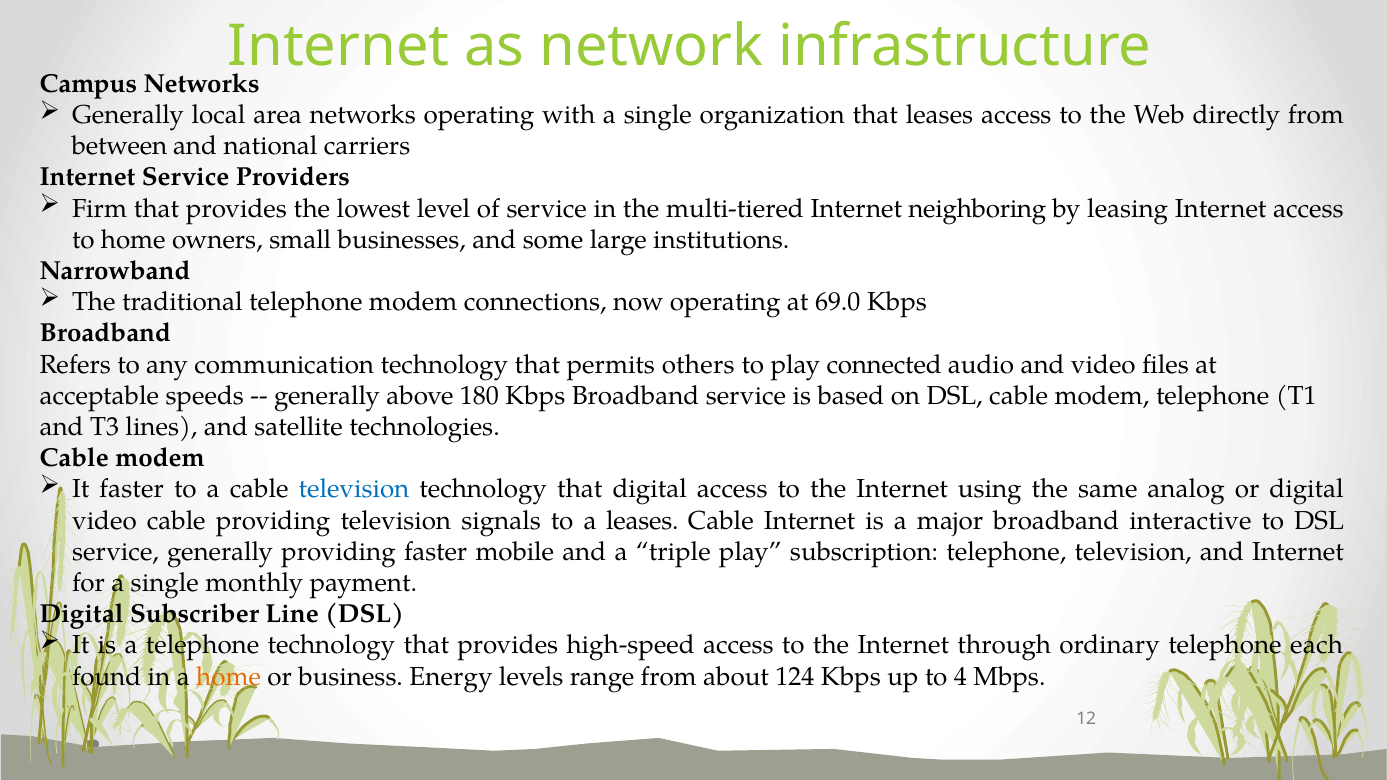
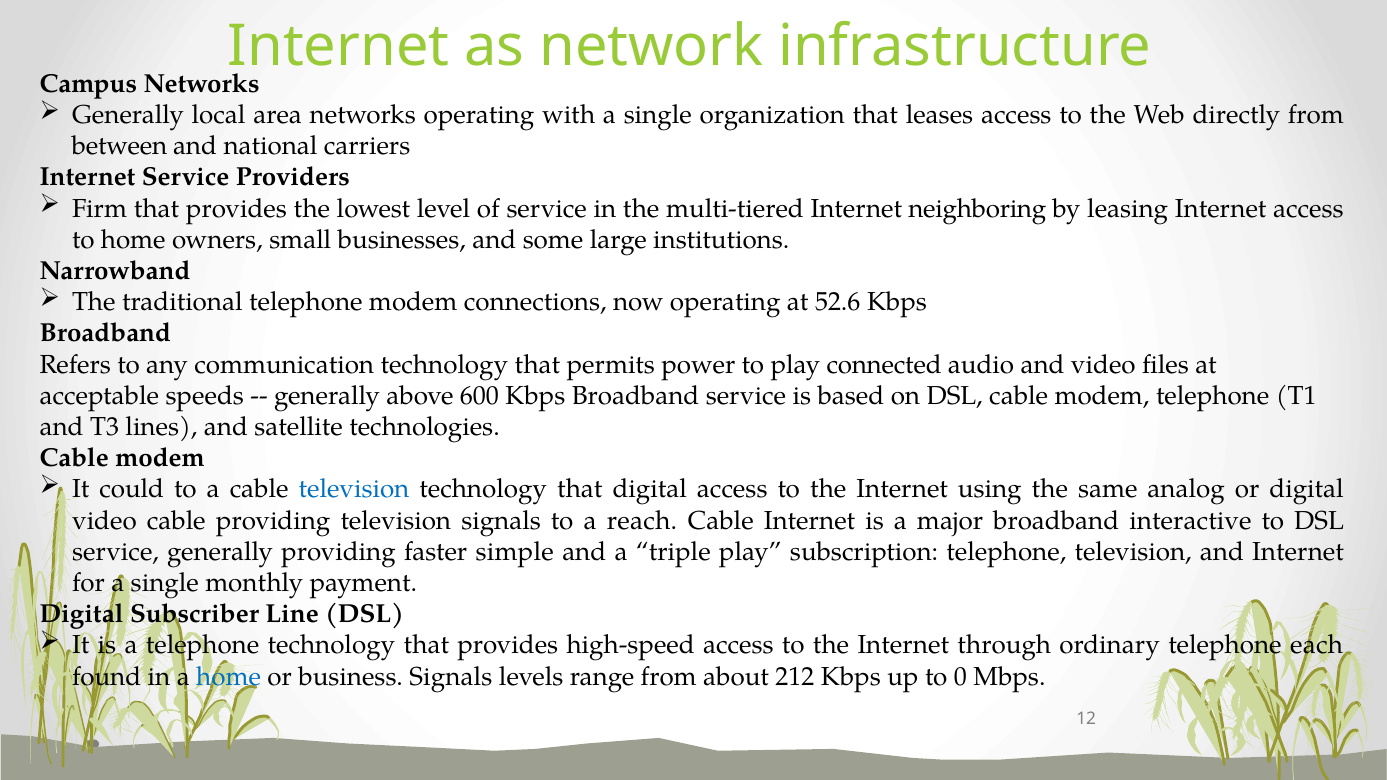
69.0: 69.0 -> 52.6 (838, 302)
others: others -> power (698, 365)
180: 180 -> 600 (479, 396)
It faster: faster -> could (132, 489)
a leases: leases -> reach (642, 521)
mobile: mobile -> simple (515, 552)
home colour: orange -> blue (229, 677)
business Energy: Energy -> Signals (451, 677)
124: 124 -> 212 (795, 677)
4: 4 -> 0 (960, 677)
